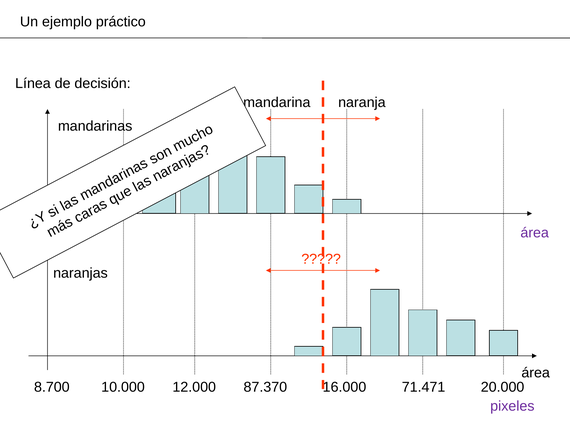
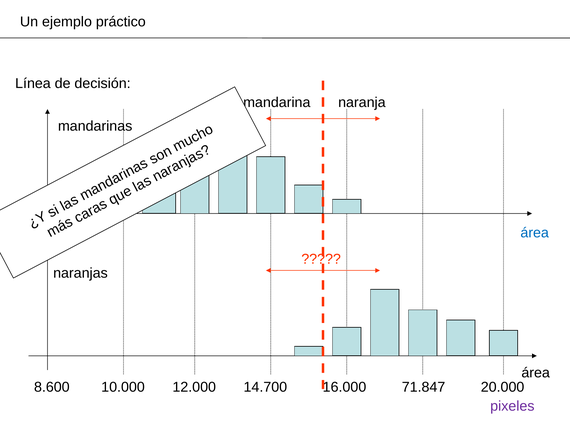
área colour: purple -> blue (535, 233)
8.700: 8.700 -> 8.600 (52, 388)
87.370: 87.370 -> 14.700 (265, 388)
71.471: 71.471 -> 71.847 (424, 388)
